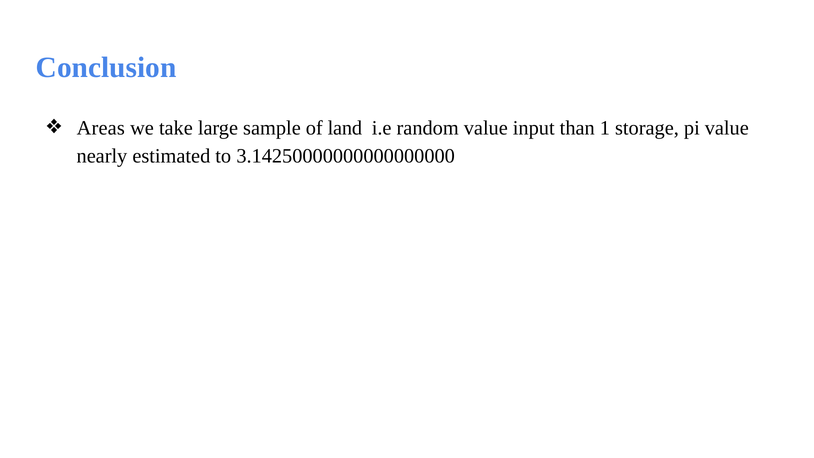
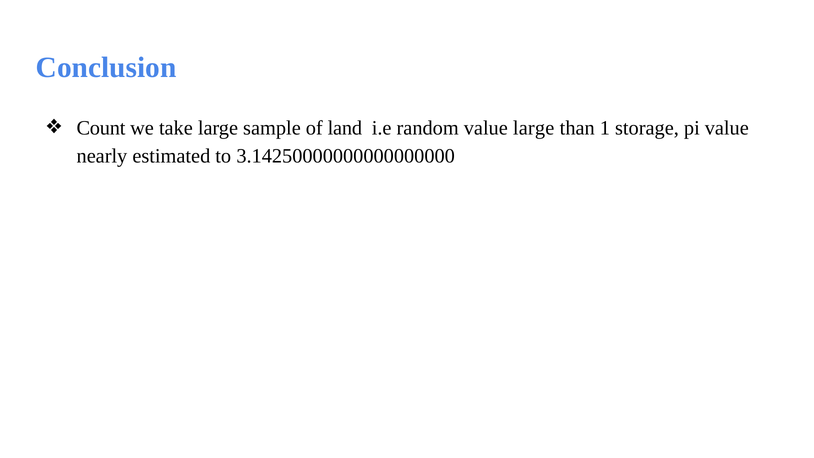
Areas: Areas -> Count (101, 128)
value input: input -> large (534, 128)
